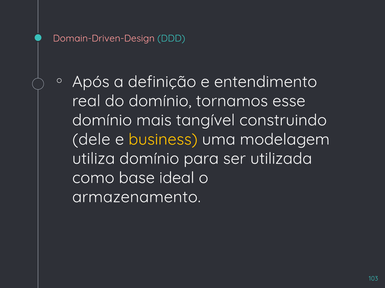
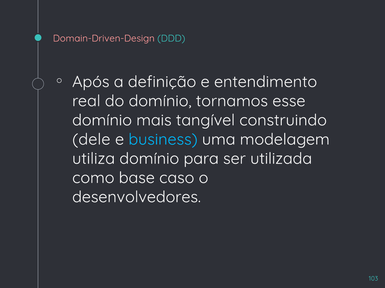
business colour: yellow -> light blue (163, 140)
ideal: ideal -> caso (177, 178)
armazenamento: armazenamento -> desenvolvedores (137, 197)
